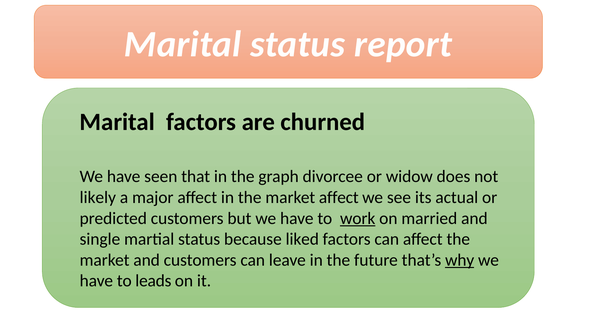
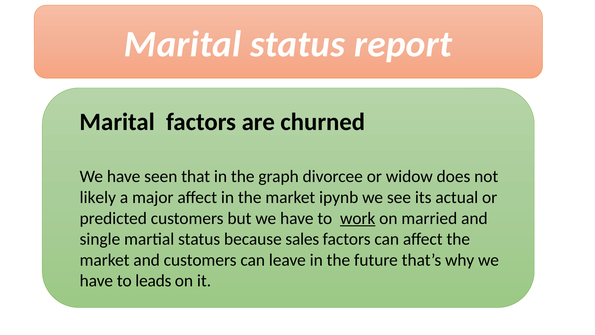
market affect: affect -> ipynb (339, 197)
liked: liked -> sales (302, 239)
why underline: present -> none (460, 260)
